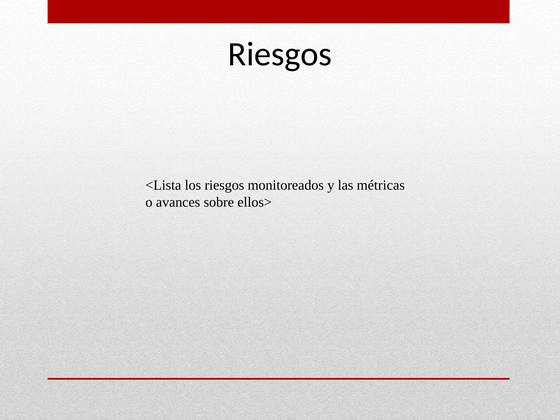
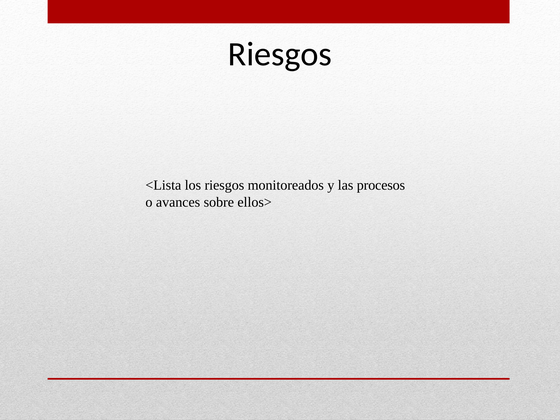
métricas: métricas -> procesos (381, 185)
